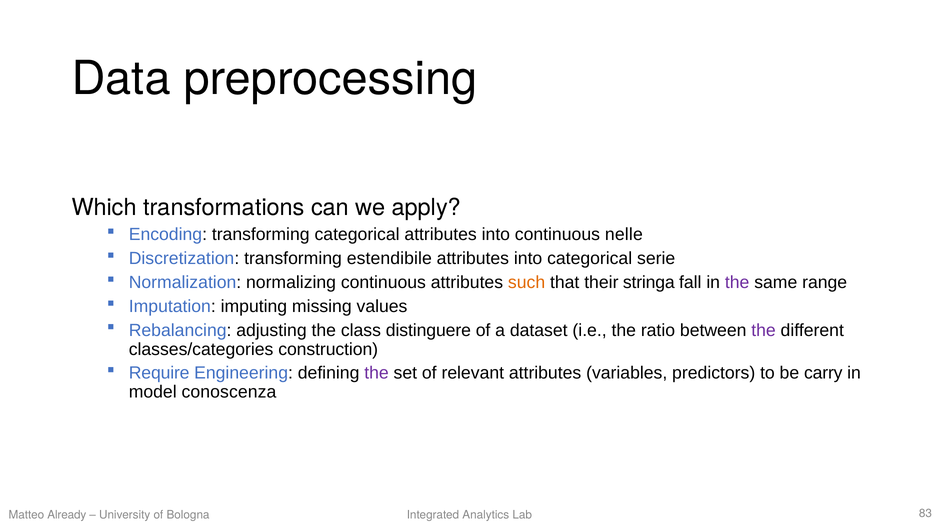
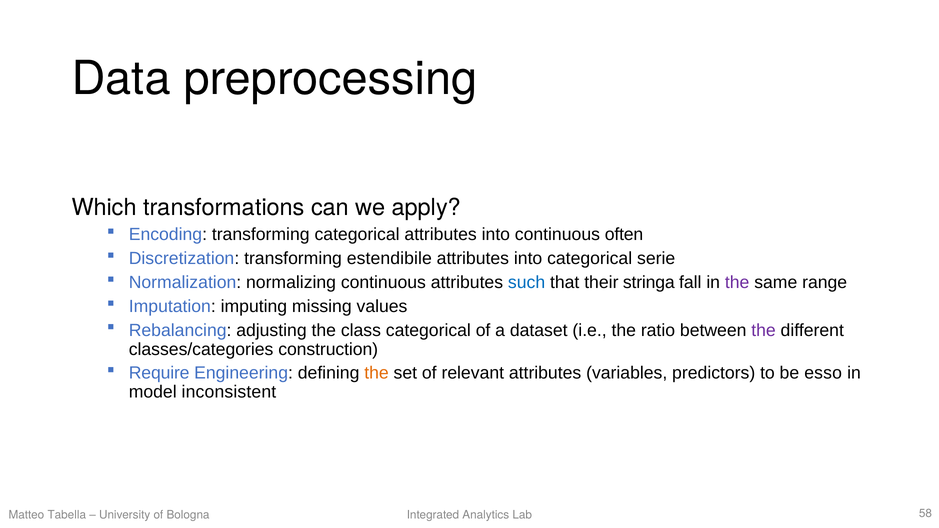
nelle: nelle -> often (624, 235)
such colour: orange -> blue (527, 283)
class distinguere: distinguere -> categorical (428, 330)
the colour: purple -> orange (377, 373)
carry: carry -> esso (823, 373)
conoscenza: conoscenza -> inconsistent (229, 392)
Already: Already -> Tabella (67, 515)
83: 83 -> 58 (925, 514)
